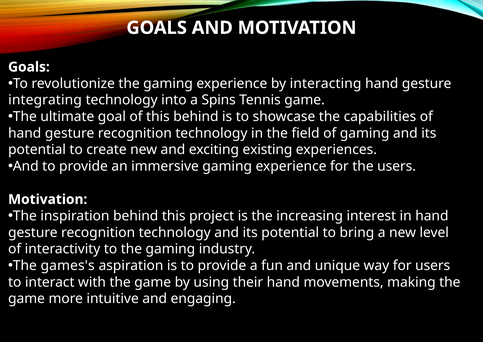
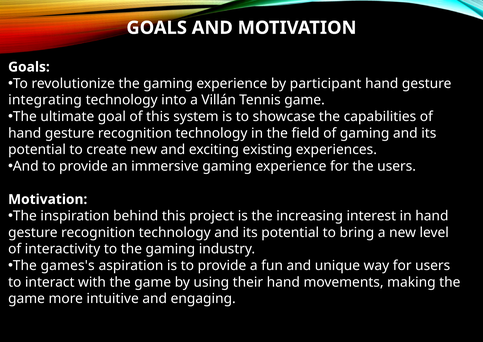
interacting: interacting -> participant (326, 83)
Spins: Spins -> Villán (219, 100)
this behind: behind -> system (196, 116)
